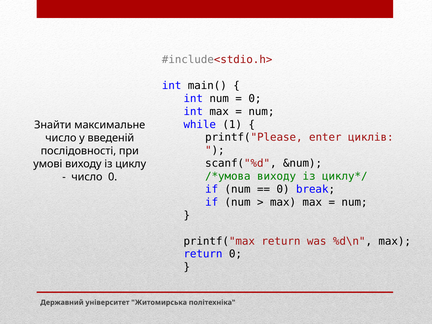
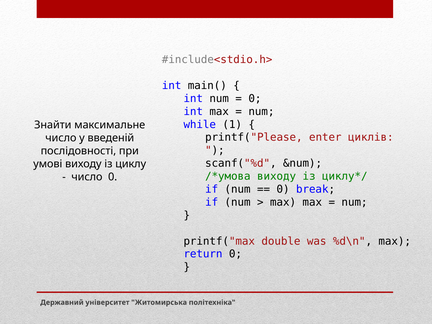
printf("max return: return -> double (281, 241)
